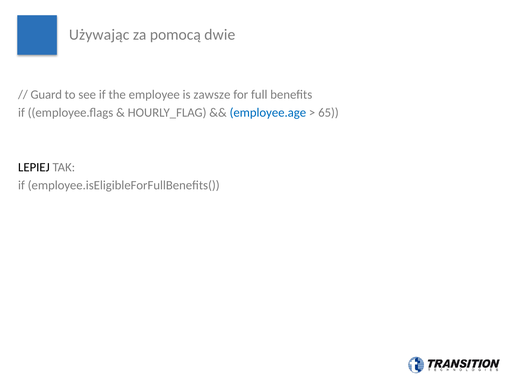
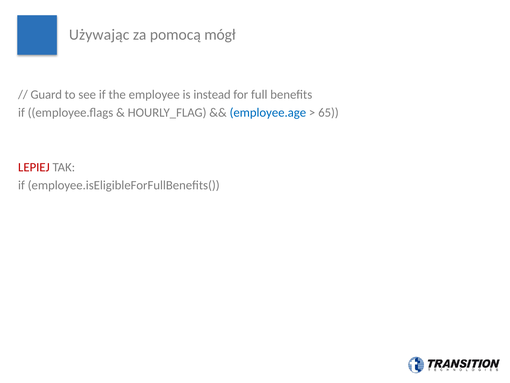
dwie: dwie -> mógł (220, 35)
zawsze: zawsze -> instead (212, 94)
LEPIEJ colour: black -> red (34, 167)
